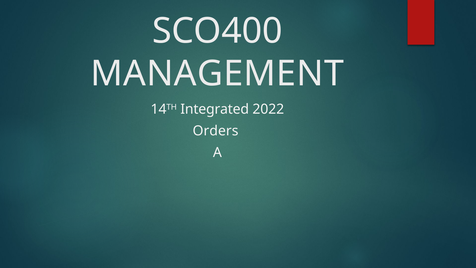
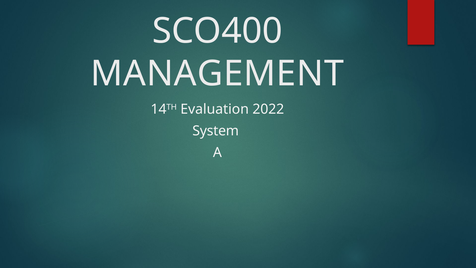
Integrated: Integrated -> Evaluation (215, 109)
Orders: Orders -> System (216, 131)
